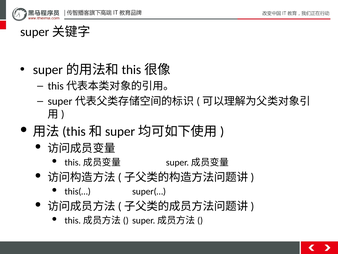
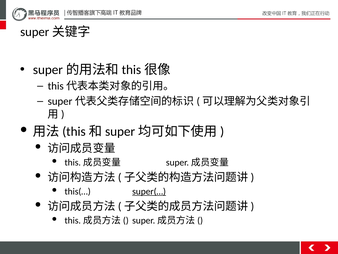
super(… underline: none -> present (149, 191)
